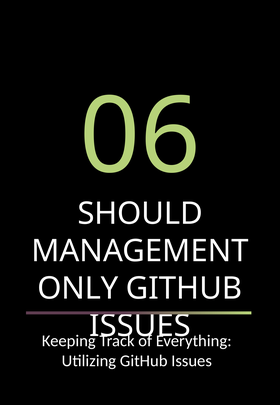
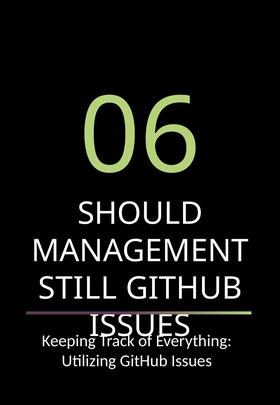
ONLY: ONLY -> STILL (78, 288)
